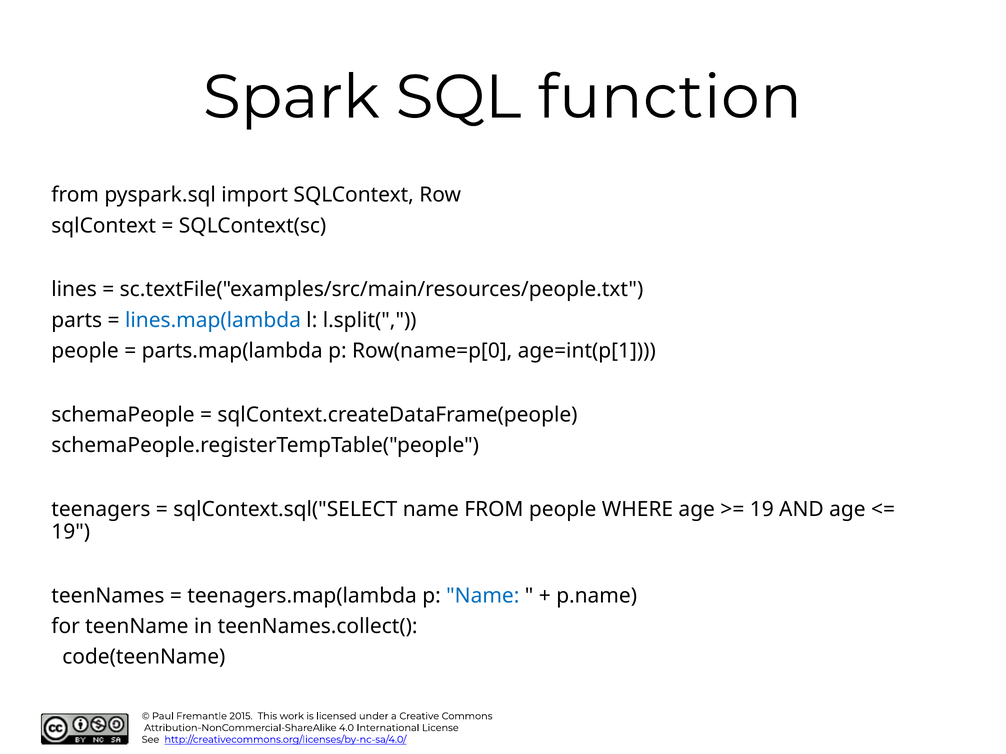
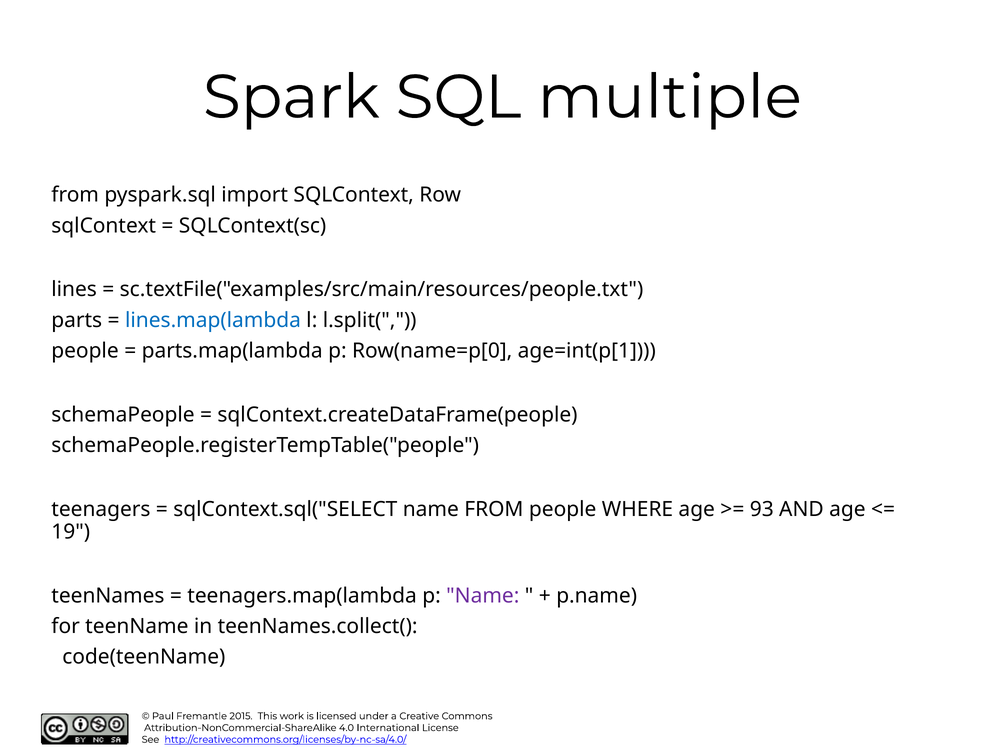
function: function -> multiple (670, 97)
19: 19 -> 93 (762, 510)
Name colour: blue -> purple (483, 596)
